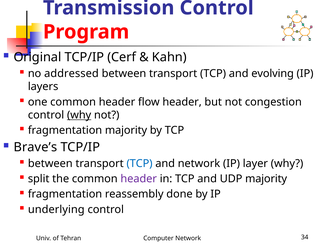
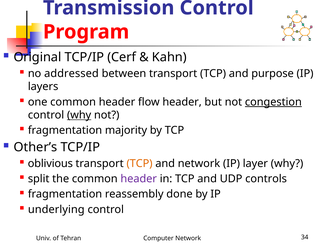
evolving: evolving -> purpose (273, 73)
congestion underline: none -> present (273, 102)
Brave’s: Brave’s -> Other’s (35, 147)
between: between -> oblivious (50, 164)
TCP colour: blue -> orange (140, 164)
UDP majority: majority -> controls (266, 179)
